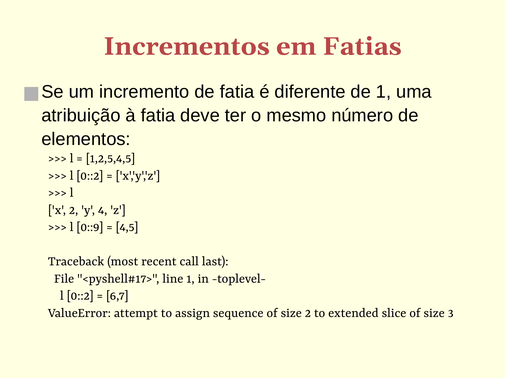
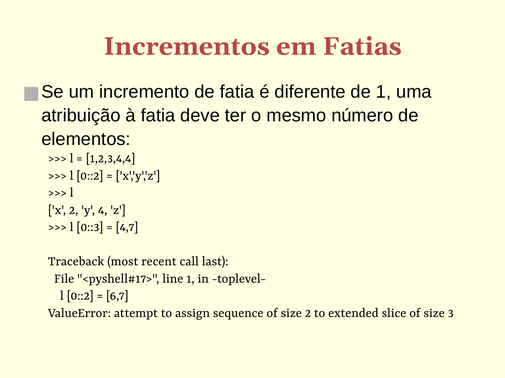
1,2,5,4,5: 1,2,5,4,5 -> 1,2,3,4,4 (111, 158)
0::9: 0::9 -> 0::3 (90, 227)
4,5: 4,5 -> 4,7 (127, 227)
